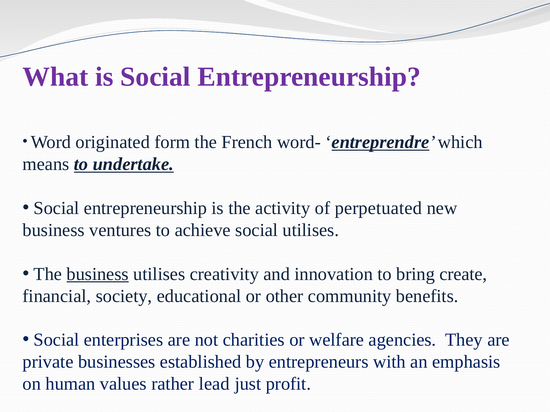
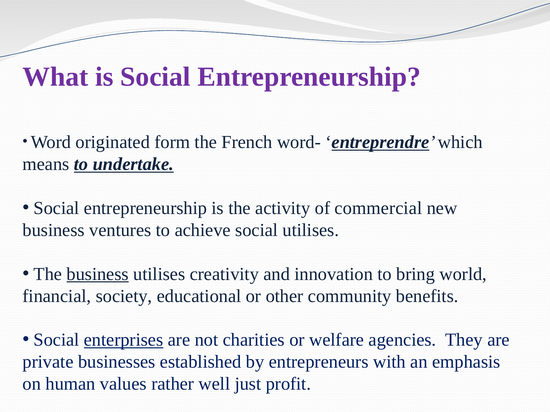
perpetuated: perpetuated -> commercial (378, 208)
create: create -> world (463, 274)
enterprises underline: none -> present (124, 340)
lead: lead -> well (214, 384)
